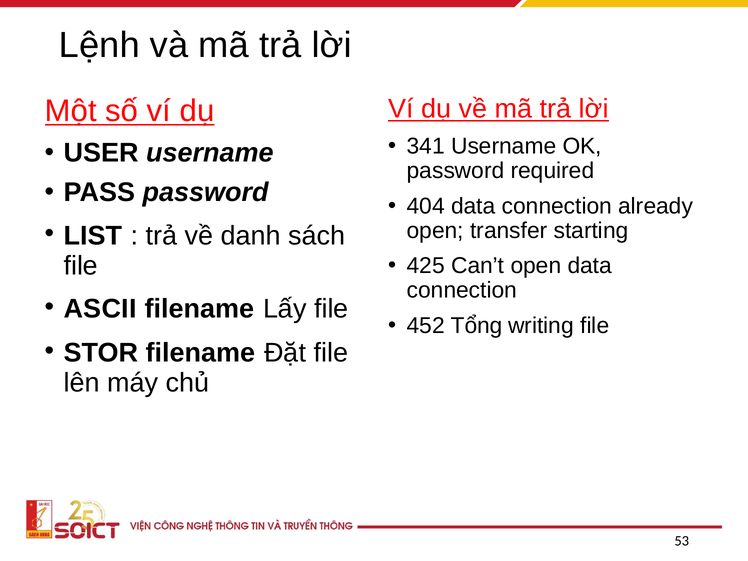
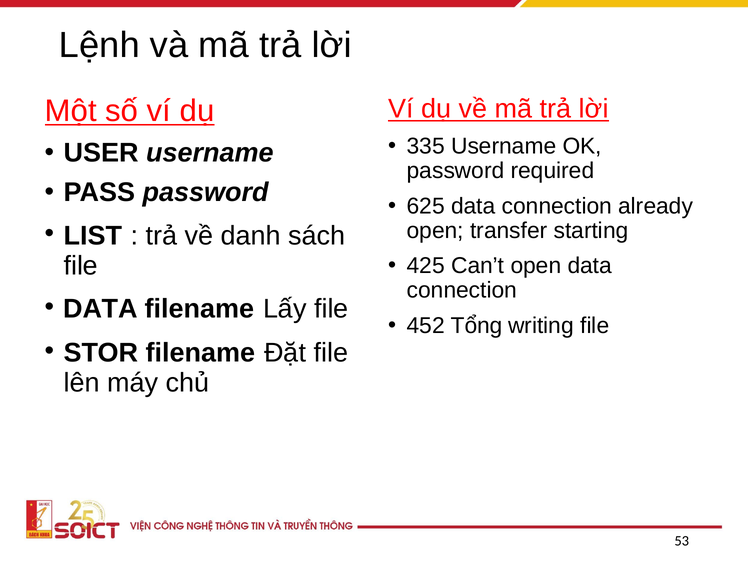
341: 341 -> 335 (426, 146)
404: 404 -> 625 (426, 206)
ASCII: ASCII -> DATA (100, 309)
